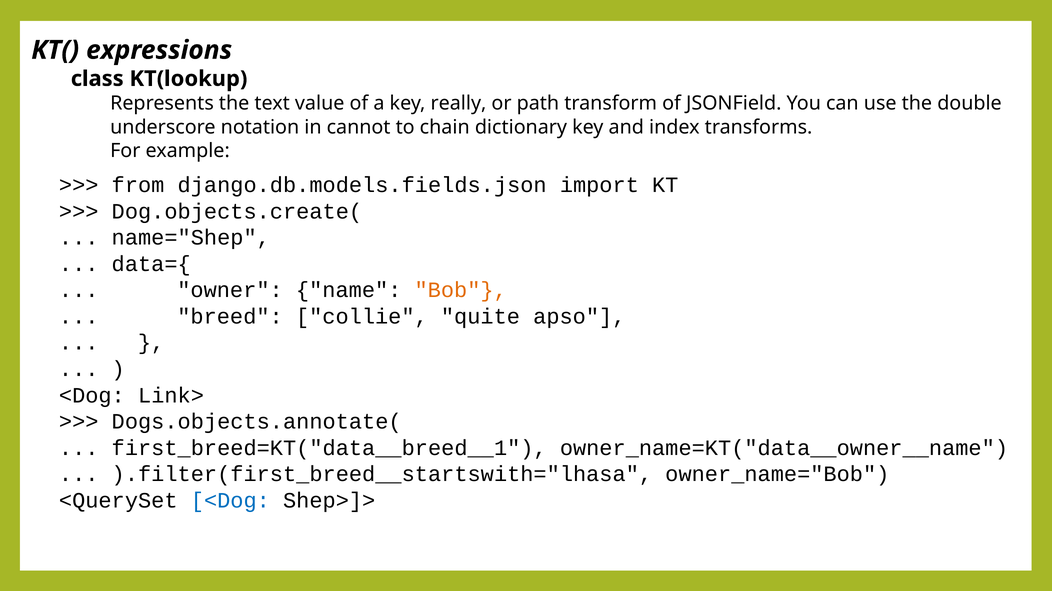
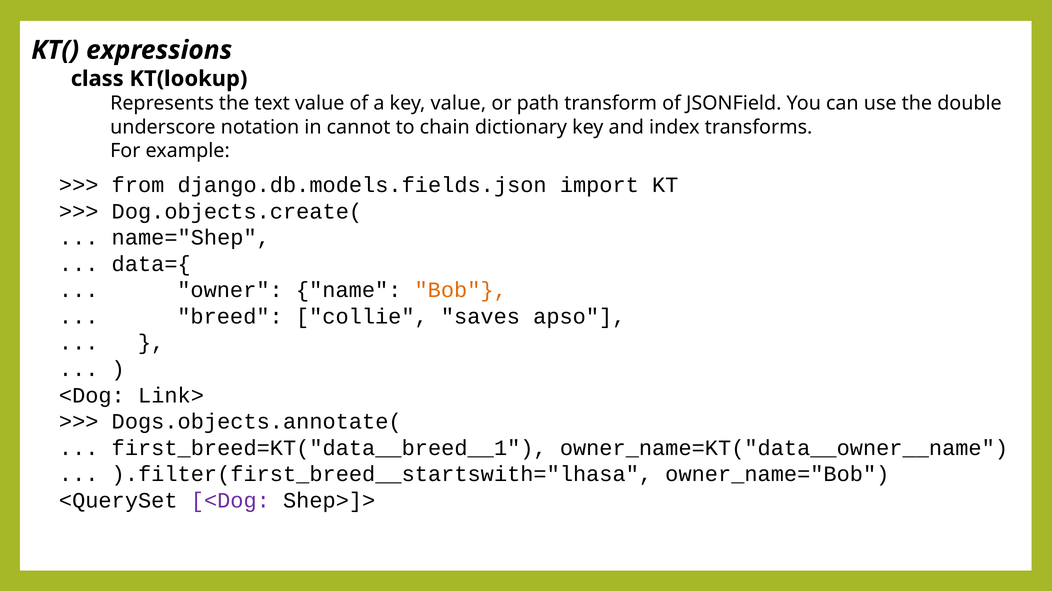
key really: really -> value (458, 104)
quite: quite -> saves (480, 317)
<Dog colour: blue -> purple (230, 501)
